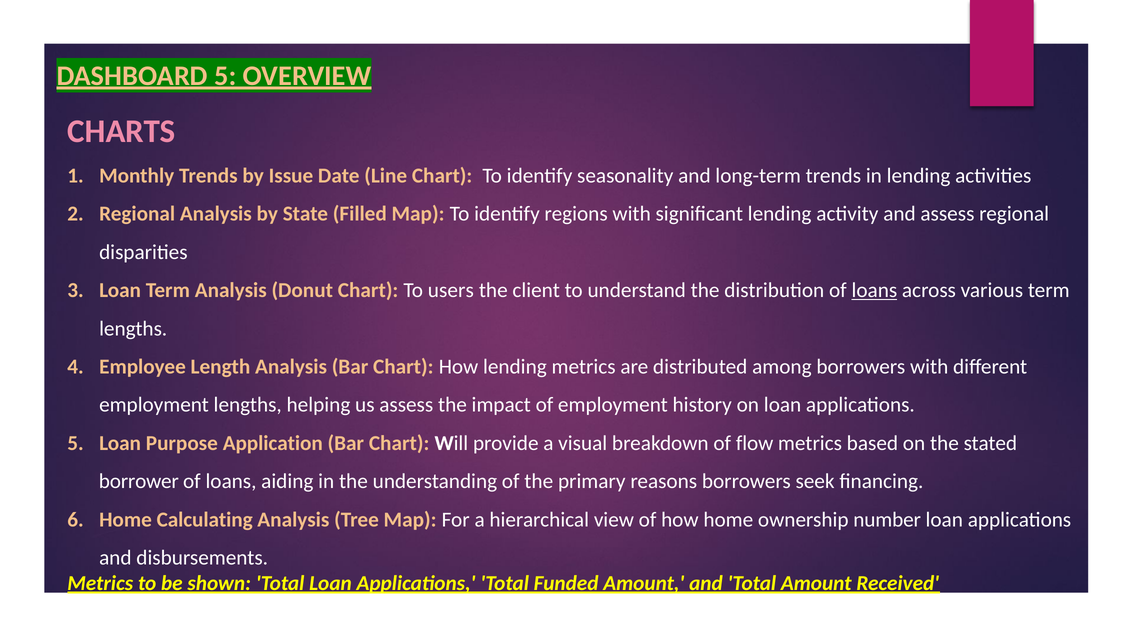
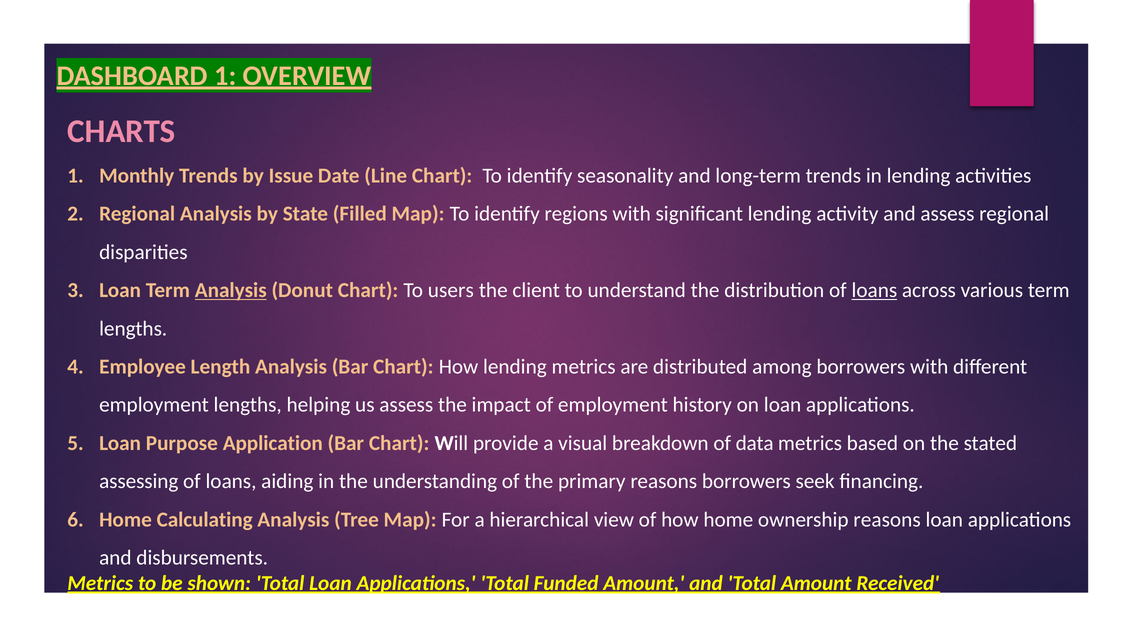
DASHBOARD 5: 5 -> 1 (225, 76)
Analysis underline: none -> present (231, 290)
flow: flow -> data (755, 443)
borrower: borrower -> assessing (139, 482)
ownership number: number -> reasons (887, 520)
